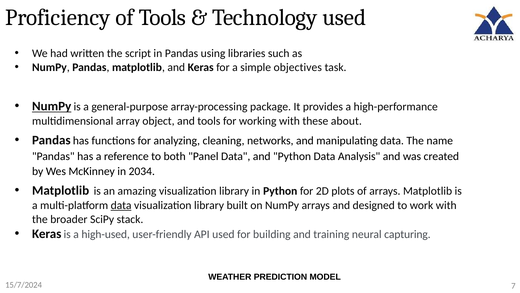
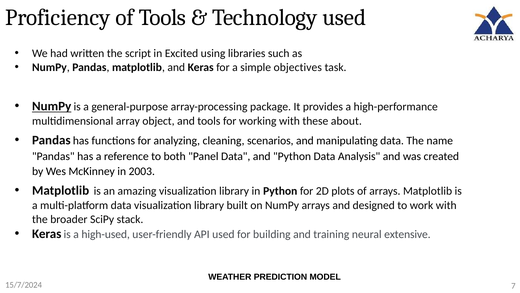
in Pandas: Pandas -> Excited (182, 53)
networks: networks -> scenarios (270, 141)
2034: 2034 -> 2003 (142, 171)
data underline: present -> none (121, 205)
capturing: capturing -> extensive (407, 234)
